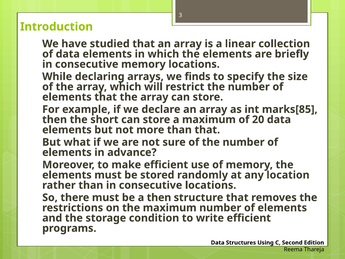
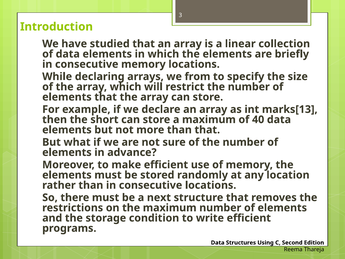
finds: finds -> from (197, 77)
marks[85: marks[85 -> marks[13 (290, 109)
20: 20 -> 40 (258, 119)
a then: then -> next (159, 197)
